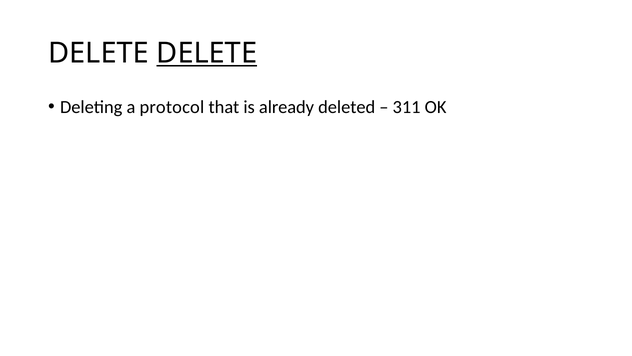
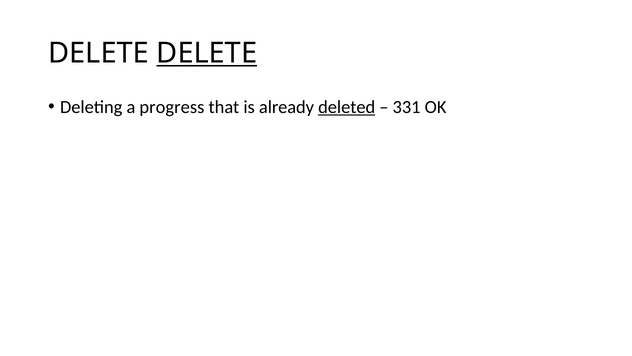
protocol: protocol -> progress (172, 107)
deleted underline: none -> present (347, 107)
311: 311 -> 331 (407, 107)
